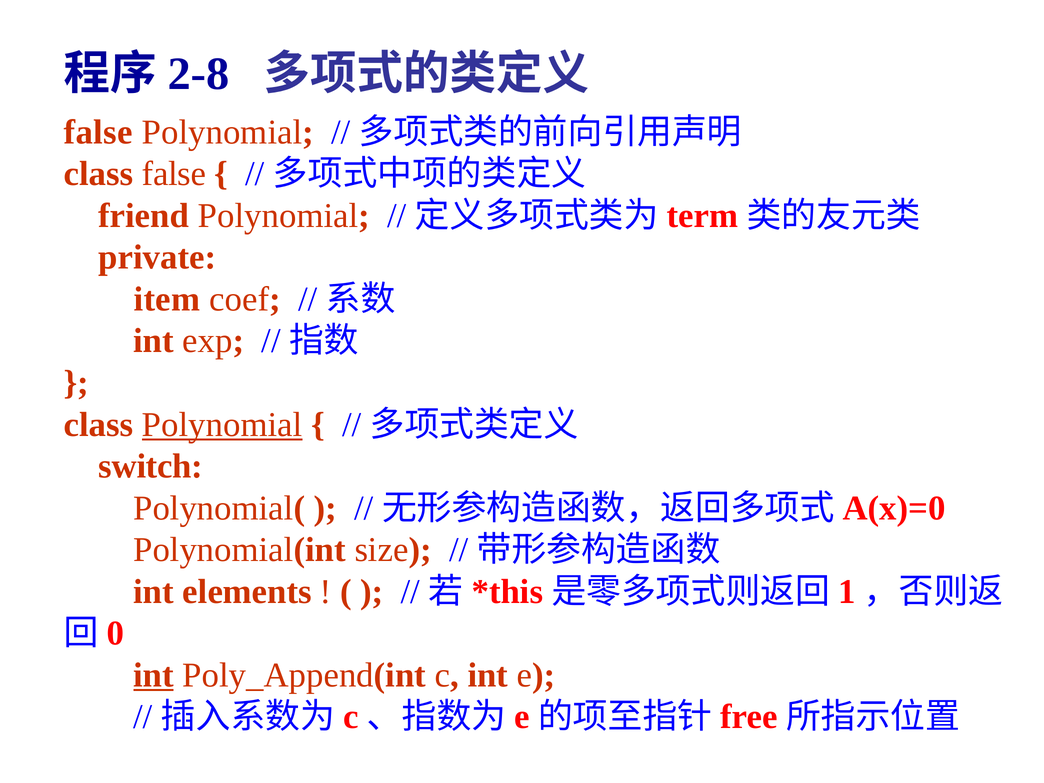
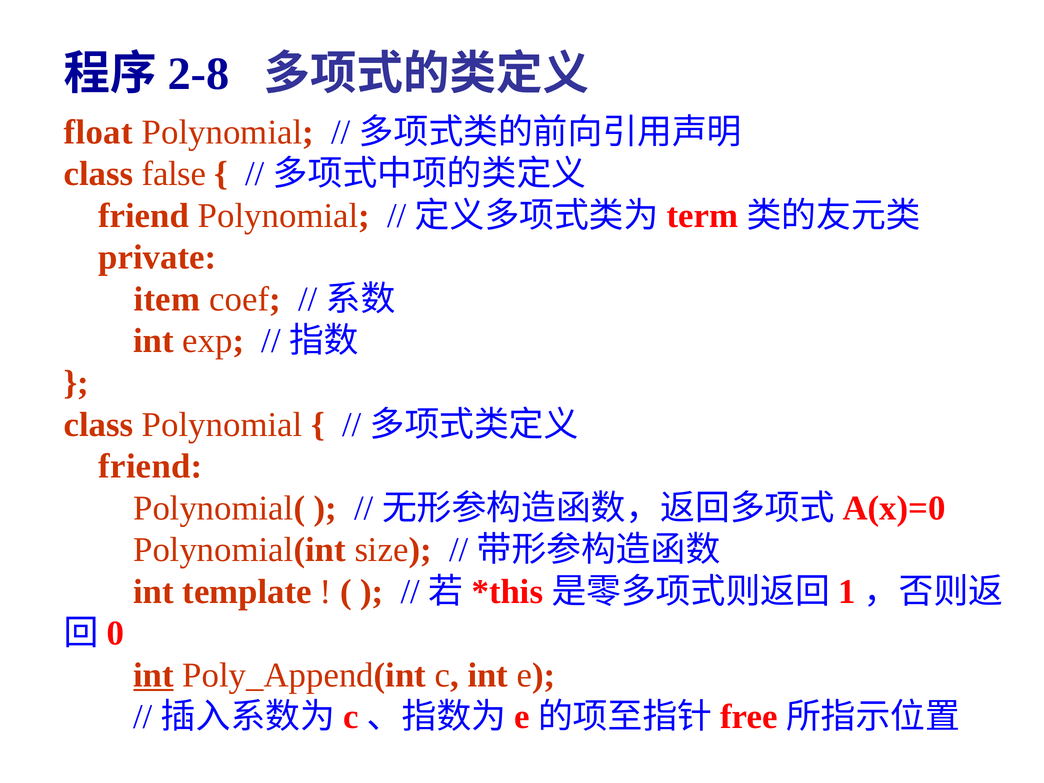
false: false -> float (98, 132)
Polynomial underline: present -> none (222, 425)
switch: switch -> friend (150, 466)
elements: elements -> template (247, 592)
